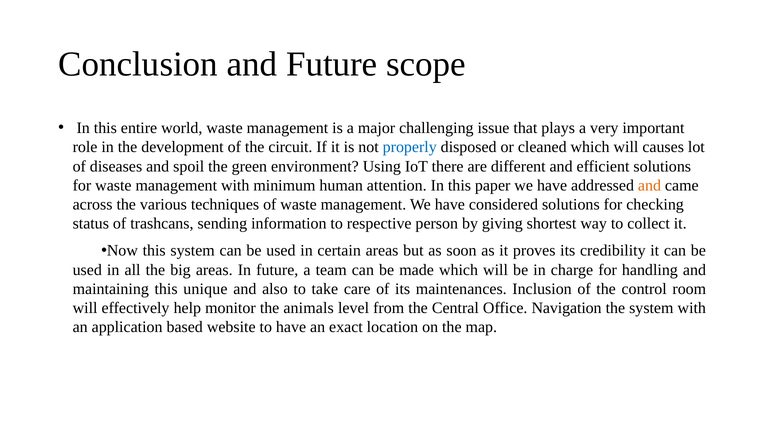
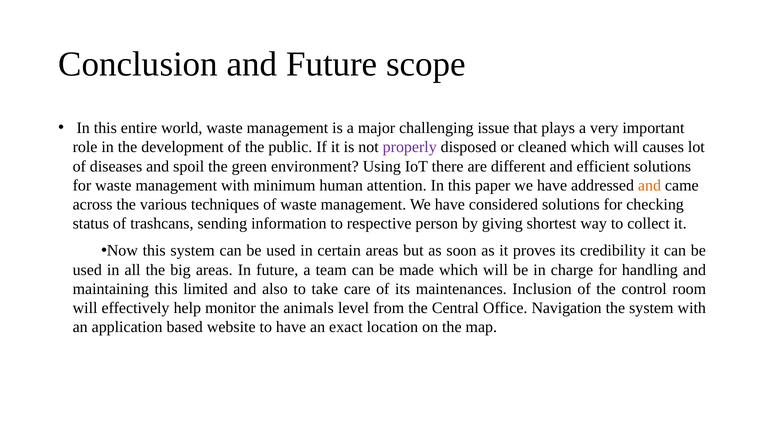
circuit: circuit -> public (290, 147)
properly colour: blue -> purple (410, 147)
unique: unique -> limited (206, 289)
